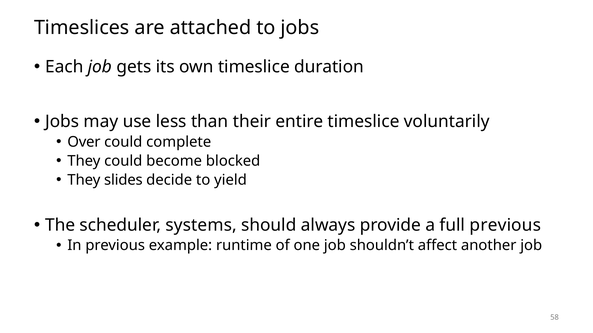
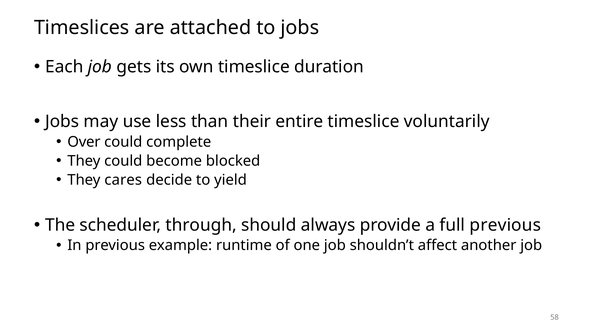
slides: slides -> cares (123, 180)
systems: systems -> through (201, 225)
